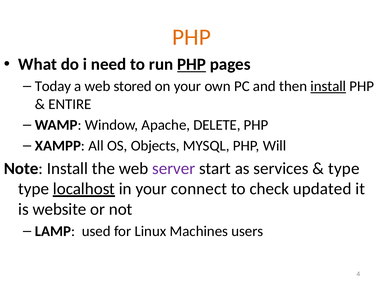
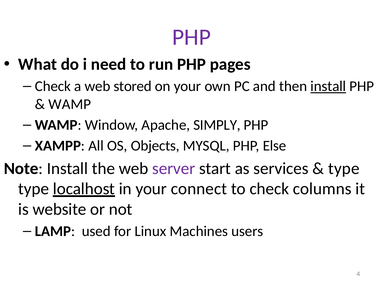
PHP colour: orange -> purple (191, 37)
PHP underline: present -> none (192, 64)
Today: Today -> Check (53, 86)
ENTIRE: ENTIRE -> WAMP (70, 104)
DELETE: DELETE -> SIMPLY (217, 125)
Will: Will -> Else (275, 146)
updated: updated -> columns (322, 189)
